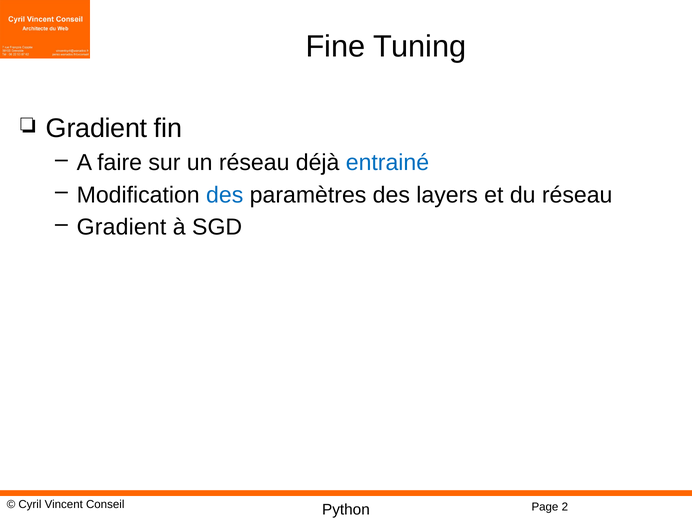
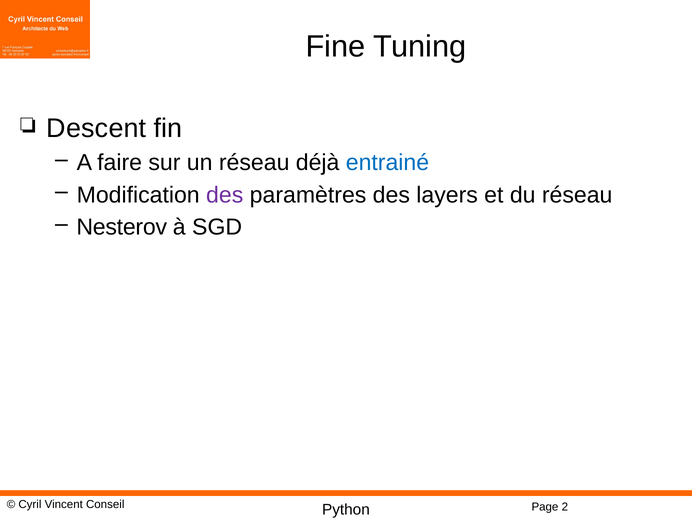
Gradient: Gradient -> Descent (96, 128)
des colour: blue -> purple (225, 195)
Gradient: Gradient -> Nesterov (122, 227)
